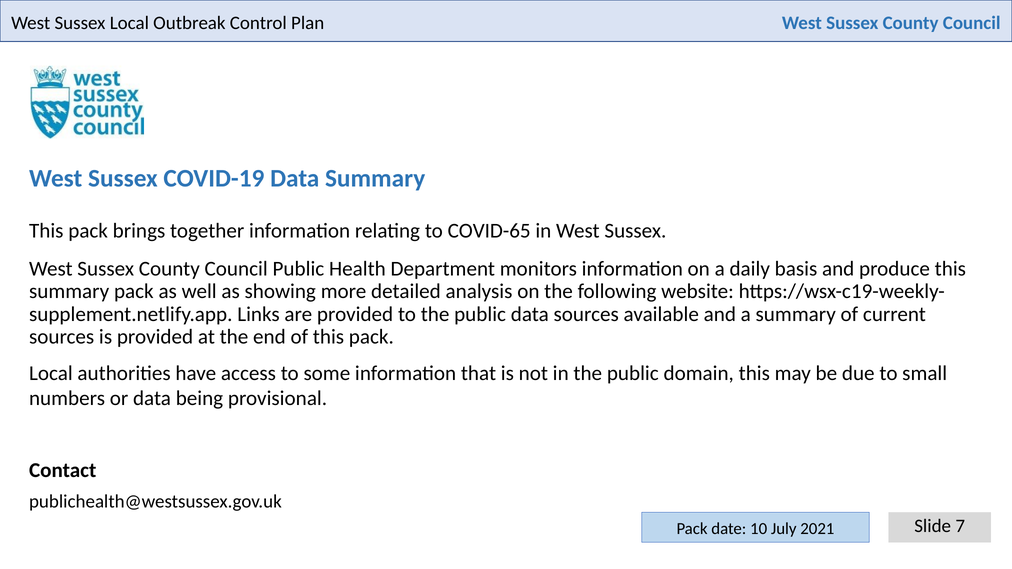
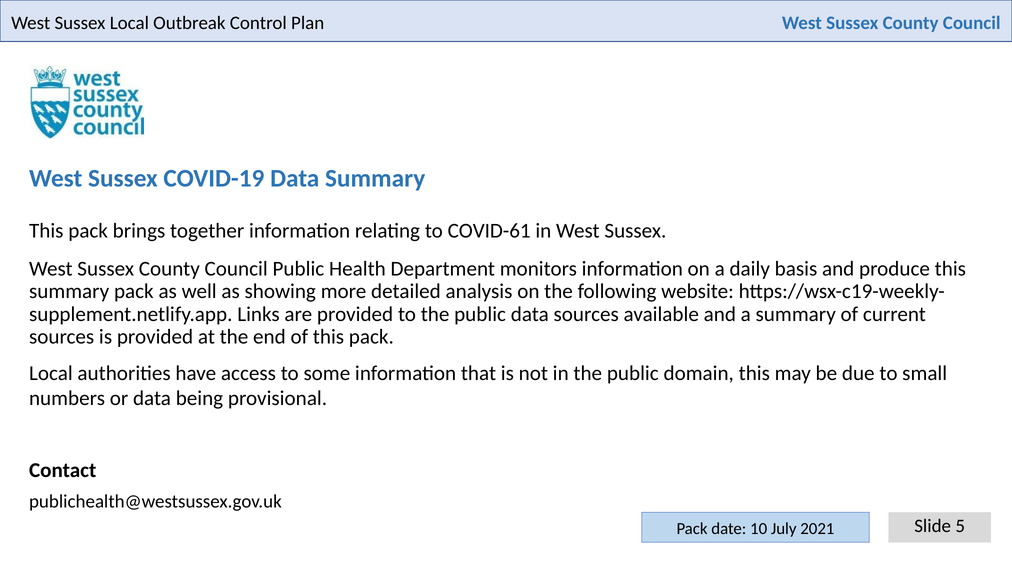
COVID-65: COVID-65 -> COVID-61 (489, 231)
7: 7 -> 5 (960, 526)
